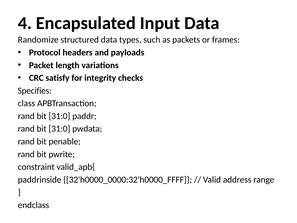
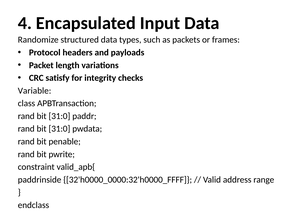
Specifies: Specifies -> Variable (35, 91)
